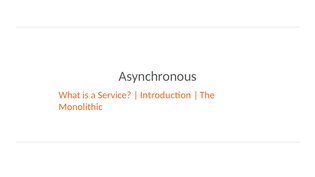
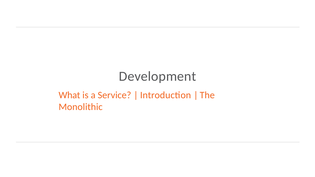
Asynchronous: Asynchronous -> Development (158, 76)
